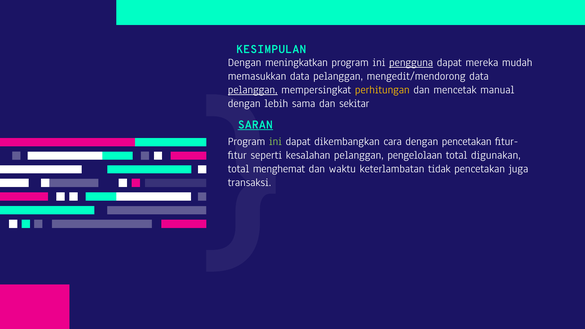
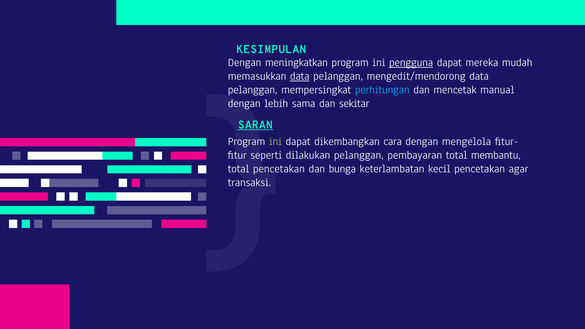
data underline: none -> present (300, 76)
pelanggan underline: present -> none (253, 90)
perhitungan colour: yellow -> light blue (382, 90)
dengan pencetakan: pencetakan -> mengelola (467, 141)
kesalahan: kesalahan -> dilakukan (308, 155)
pengelolaan: pengelolaan -> pembayaran (415, 155)
digunakan: digunakan -> membantu (496, 155)
total menghemat: menghemat -> pencetakan (279, 169)
waktu: waktu -> bunga (342, 169)
tidak: tidak -> kecil (439, 169)
juga: juga -> agar (519, 169)
